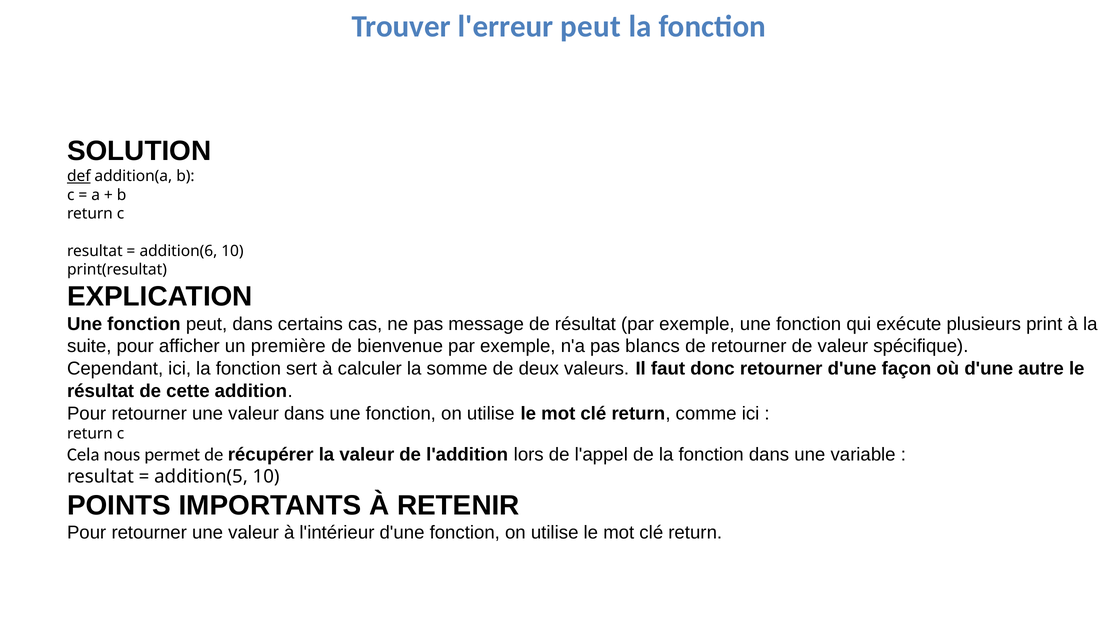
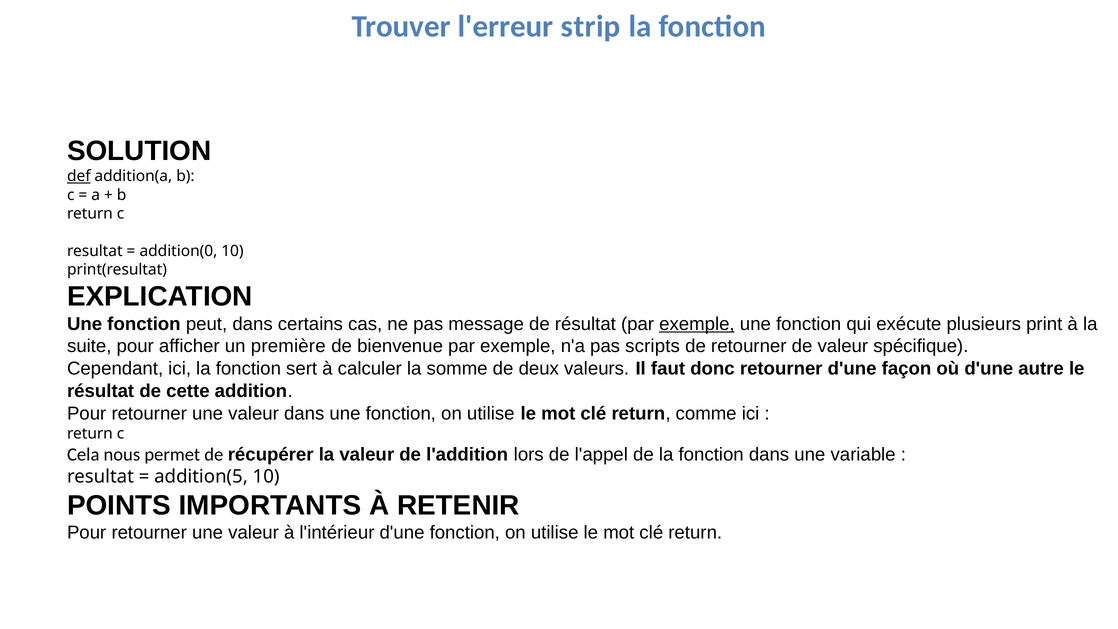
l'erreur peut: peut -> strip (591, 26)
addition(6: addition(6 -> addition(0 (178, 251)
exemple underline: none -> present (697, 324)
blancs: blancs -> scripts (653, 346)
